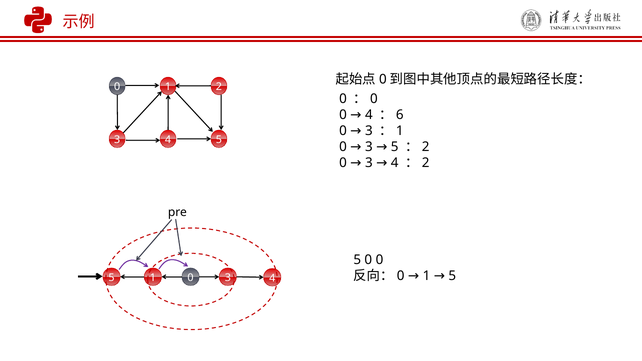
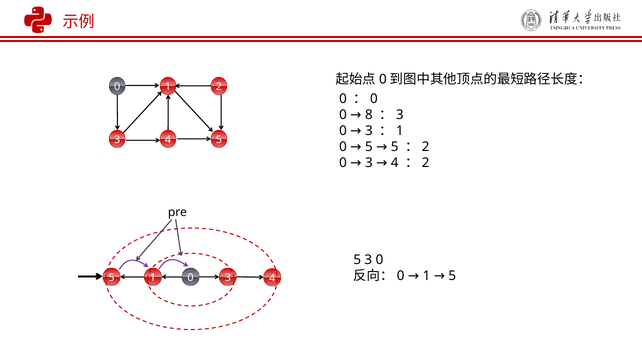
6: 6 -> 3 (400, 115)
0 4: 4 -> 8 (369, 115)
3: 3 -> 5 (369, 147)
0: 0 -> 3 (368, 260)
